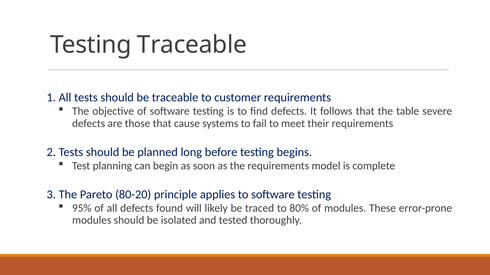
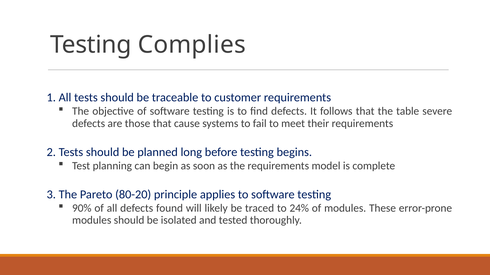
Testing Traceable: Traceable -> Complies (192, 45)
95%: 95% -> 90% (82, 209)
80%: 80% -> 24% (299, 209)
